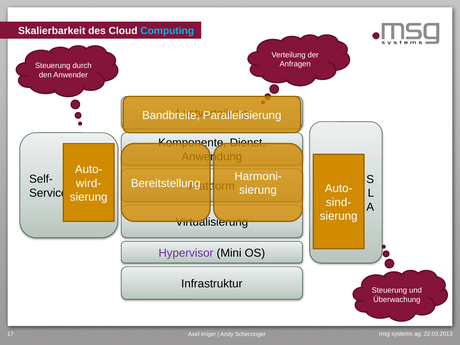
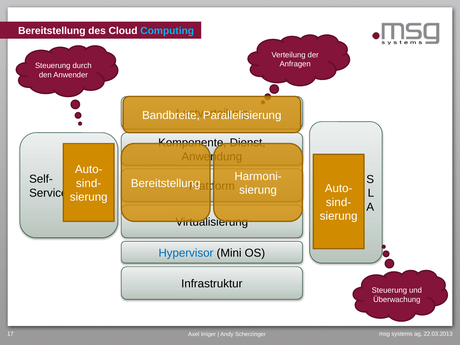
Skalierbarkeit: Skalierbarkeit -> Bereitstellung (52, 31)
wird-: wird- -> sind- (89, 183)
Hypervisor colour: purple -> blue (186, 253)
